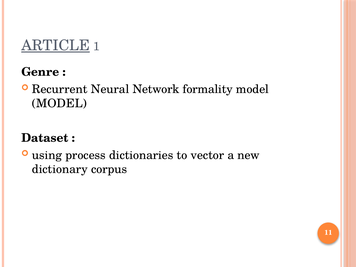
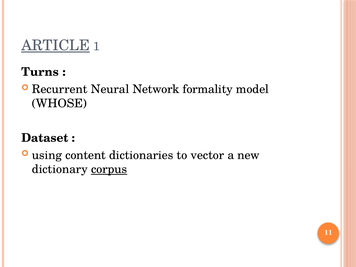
Genre: Genre -> Turns (40, 72)
MODEL: MODEL -> WHOSE (59, 103)
process: process -> content (86, 155)
corpus underline: none -> present (109, 169)
